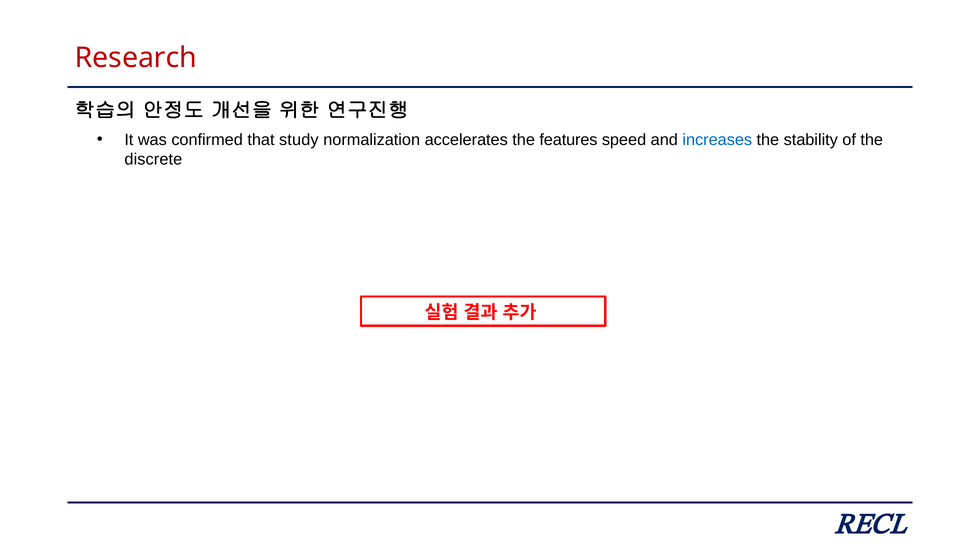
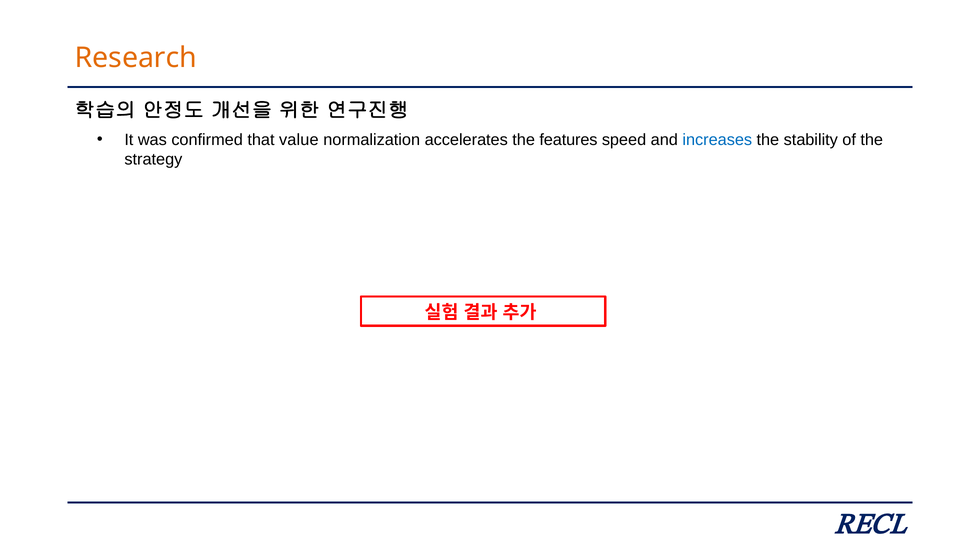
Research colour: red -> orange (136, 58)
study: study -> value (299, 140)
discrete: discrete -> strategy (153, 159)
